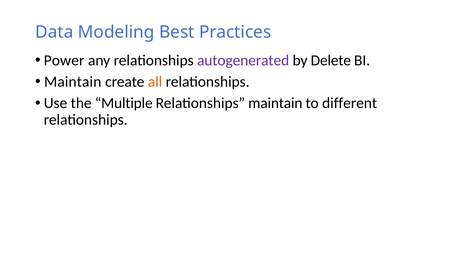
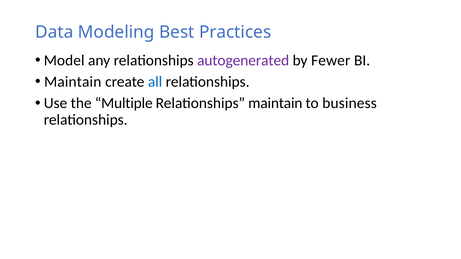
Power: Power -> Model (64, 60)
Delete: Delete -> Fewer (331, 60)
all colour: orange -> blue (155, 82)
different: different -> business (350, 103)
